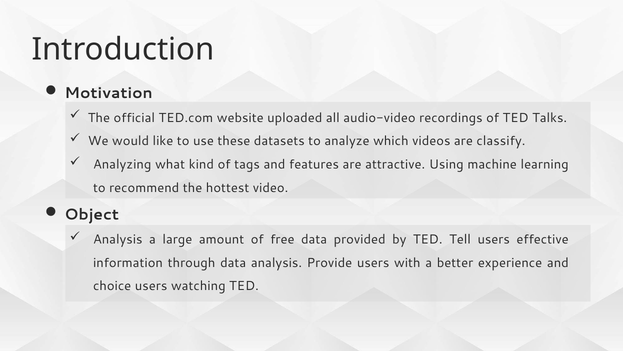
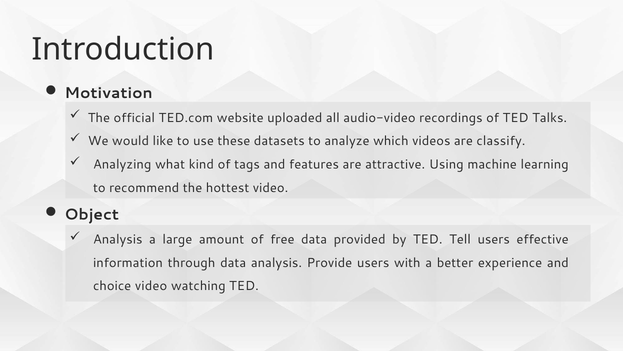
choice users: users -> video (151, 286)
